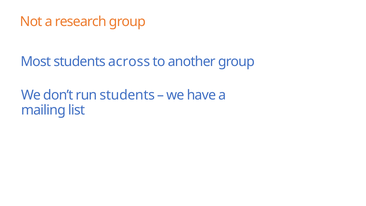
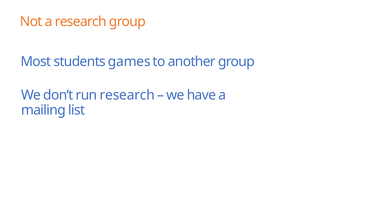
across: across -> games (129, 62)
run students: students -> research (127, 95)
